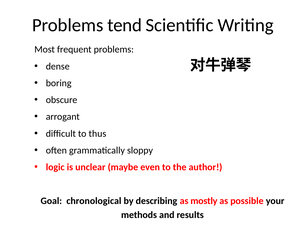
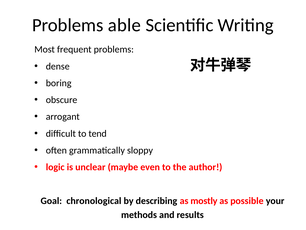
tend: tend -> able (124, 25)
thus: thus -> tend (98, 133)
